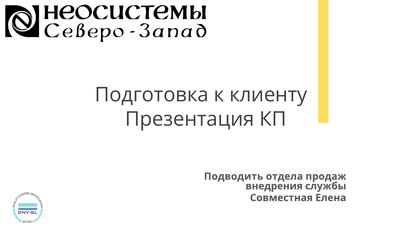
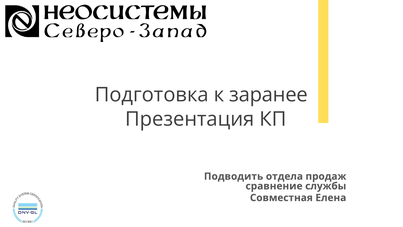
клиенту: клиенту -> заранее (269, 95)
внедрения: внедрения -> сравнение (274, 186)
